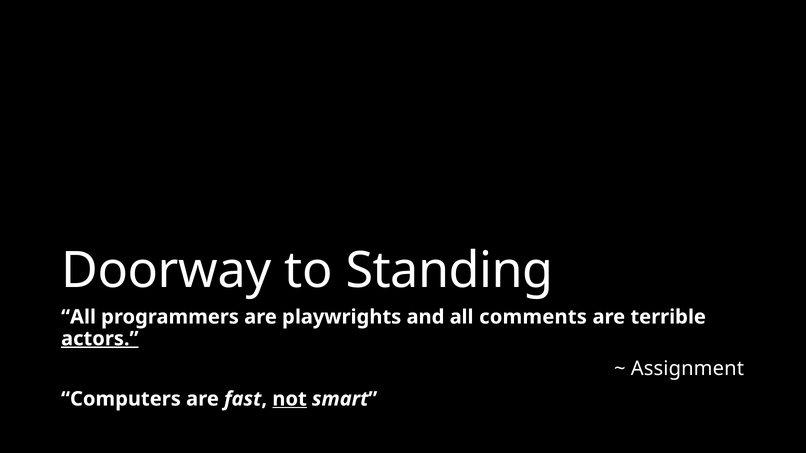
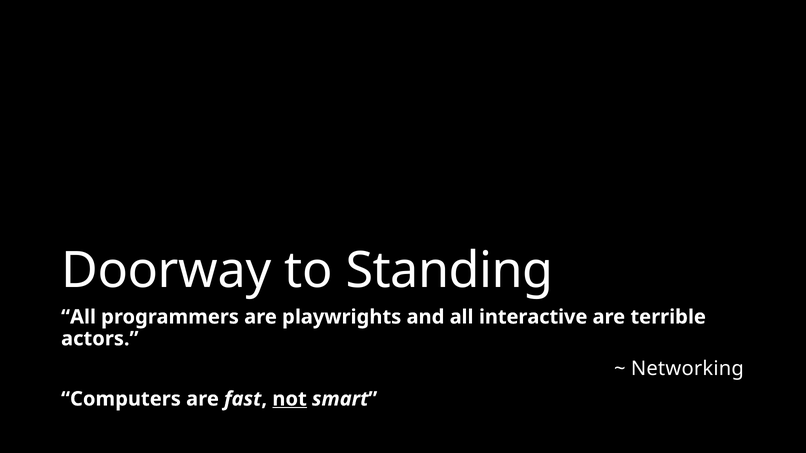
comments: comments -> interactive (533, 317)
actors underline: present -> none (100, 339)
Assignment: Assignment -> Networking (687, 369)
